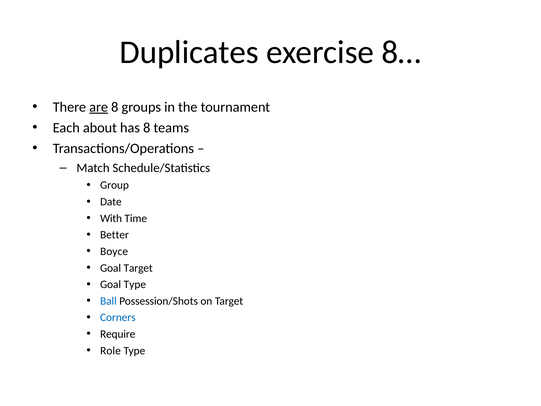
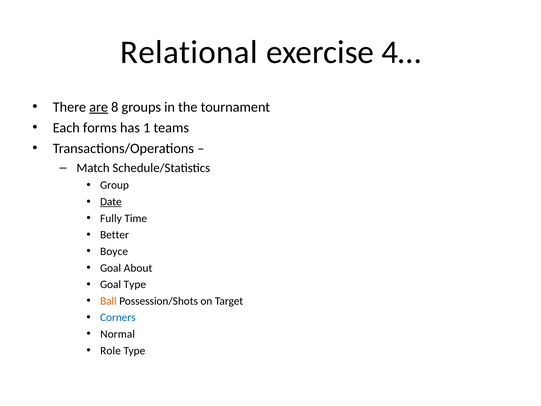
Duplicates: Duplicates -> Relational (189, 52)
8…: 8… -> 4… (401, 52)
about: about -> forms (100, 128)
has 8: 8 -> 1 (147, 128)
Date underline: none -> present (111, 202)
With: With -> Fully (111, 218)
Goal Target: Target -> About (138, 268)
Ball colour: blue -> orange (108, 301)
Require: Require -> Normal (118, 334)
